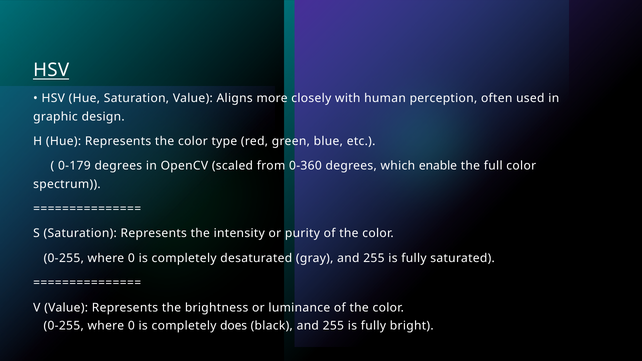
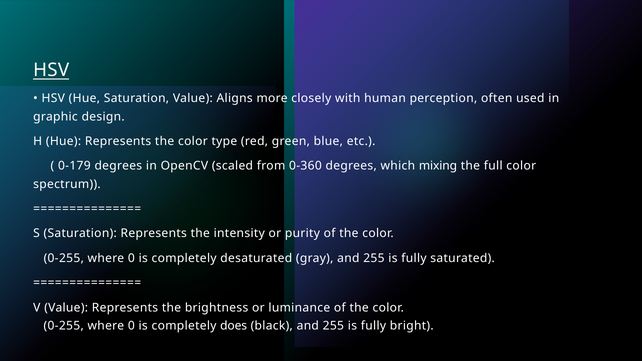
enable: enable -> mixing (438, 166)
